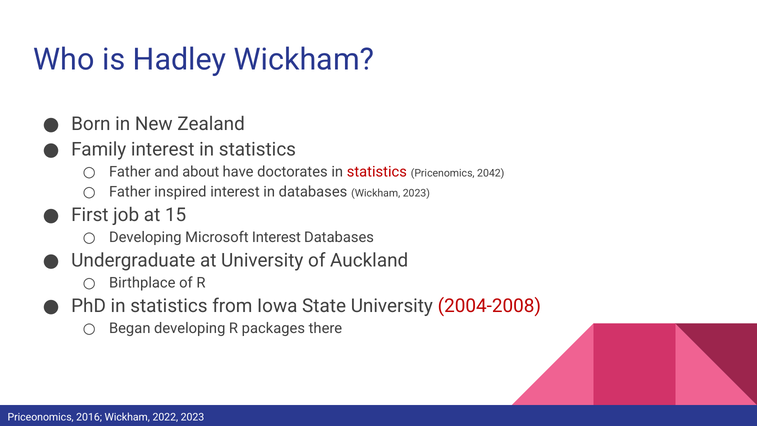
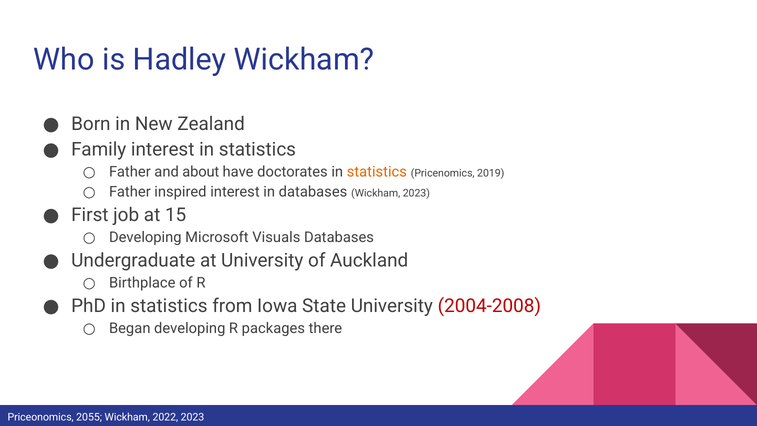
statistics colour: red -> orange (377, 172)
2042: 2042 -> 2019 (491, 173)
Microsoft Interest: Interest -> Visuals (276, 237)
2016: 2016 -> 2055 (89, 417)
